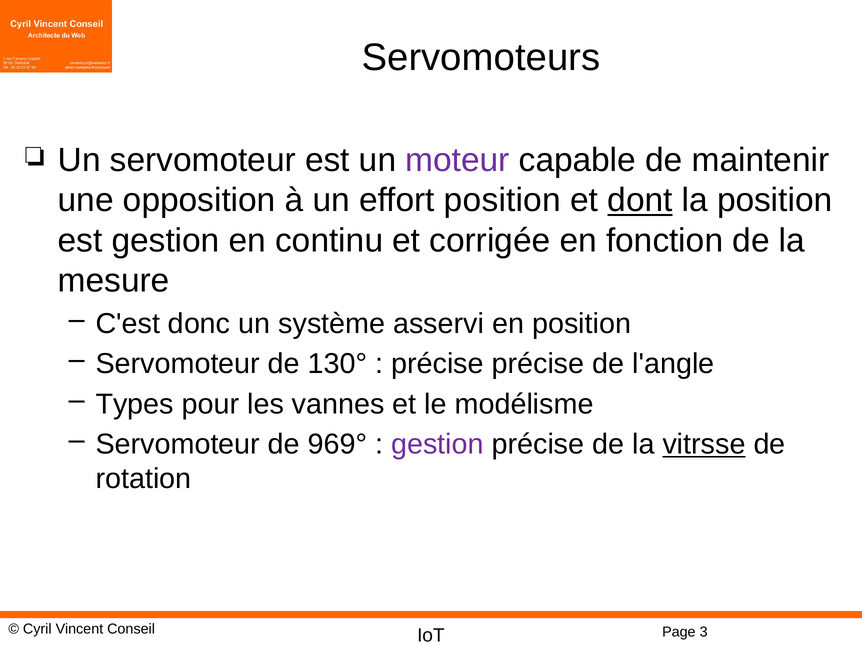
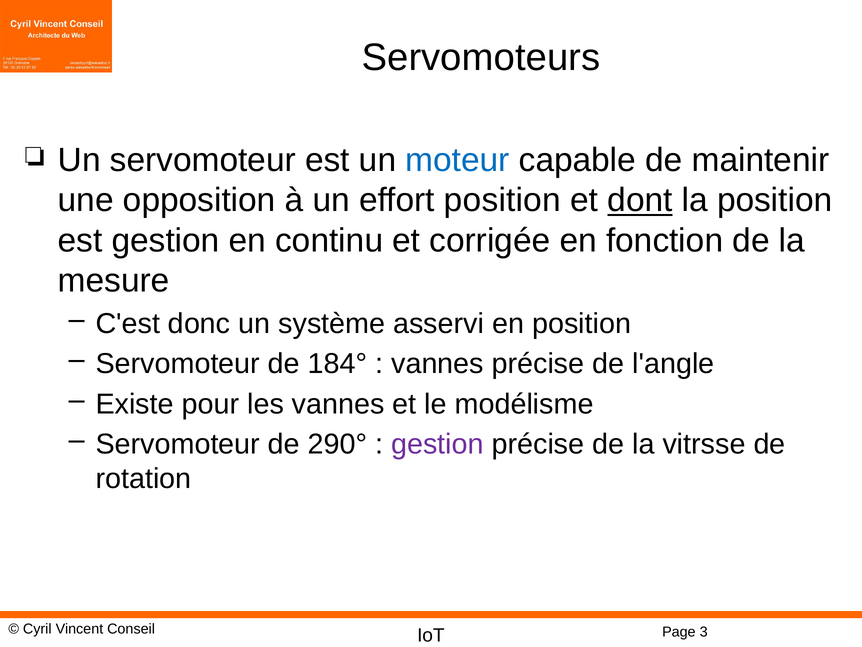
moteur colour: purple -> blue (457, 160)
130°: 130° -> 184° (338, 364)
précise: précise -> vannes (437, 364)
Types: Types -> Existe (135, 404)
969°: 969° -> 290° (338, 444)
vitrsse underline: present -> none (704, 444)
